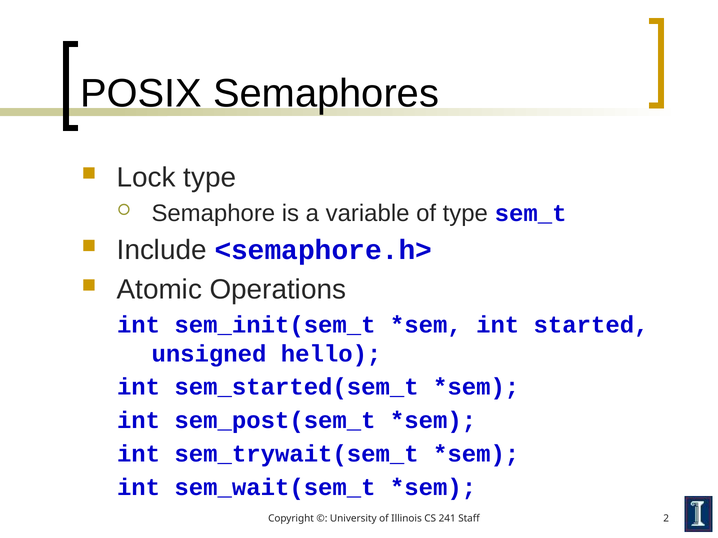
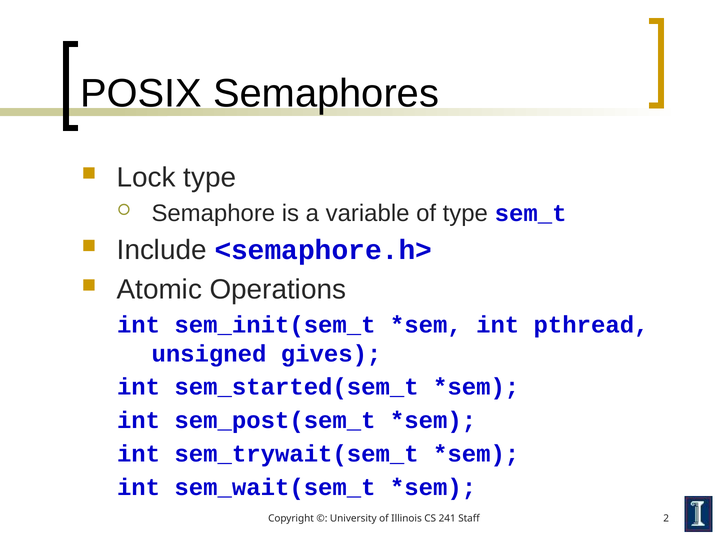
started: started -> pthread (591, 325)
hello: hello -> gives (331, 354)
